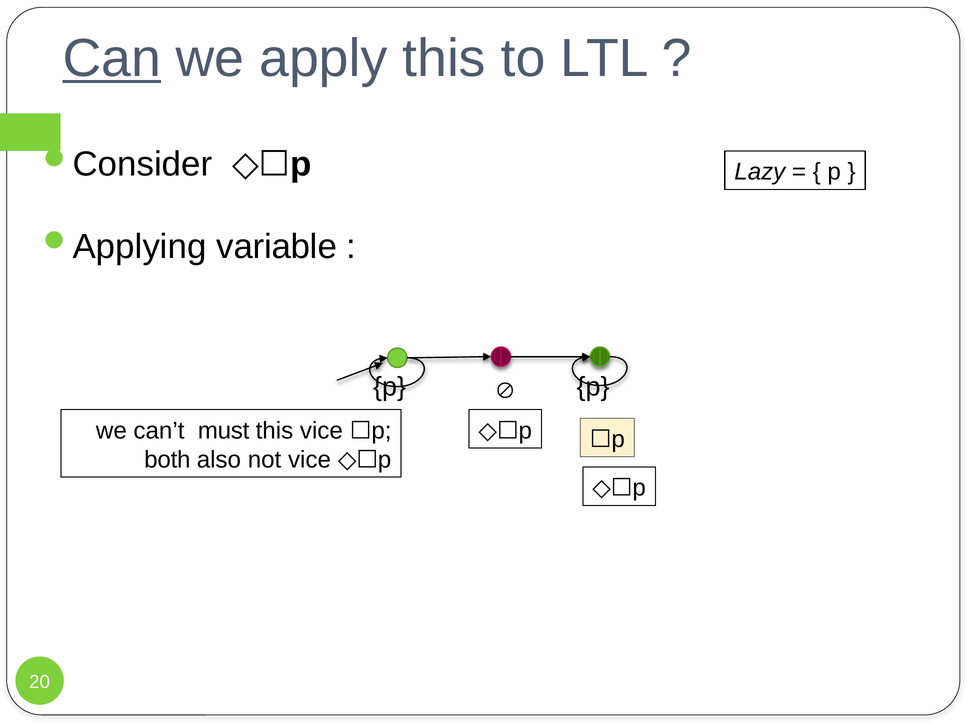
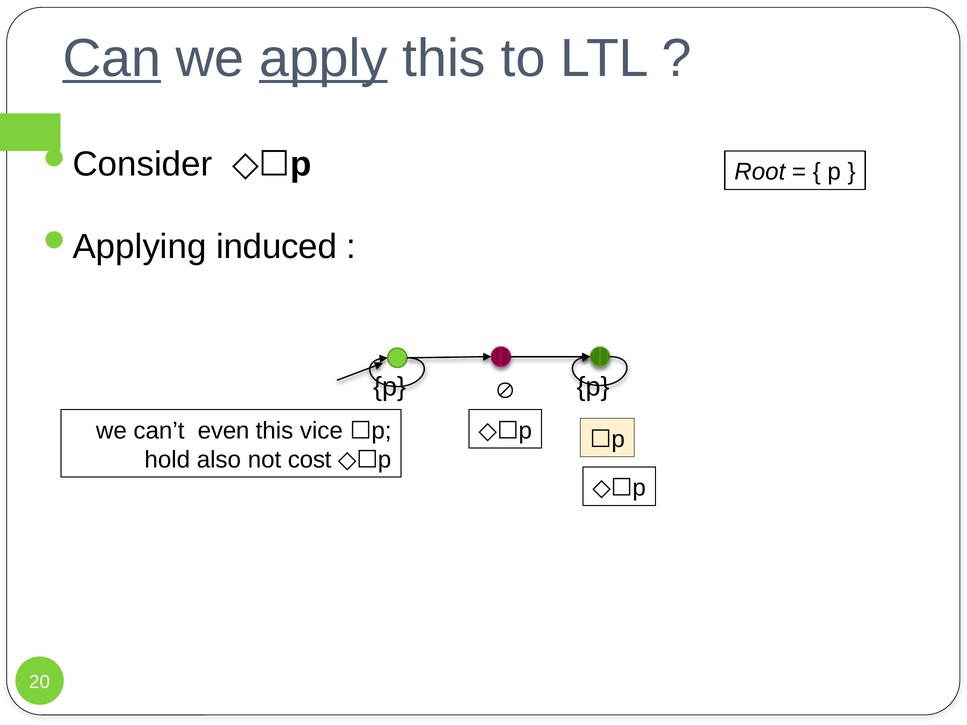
apply underline: none -> present (323, 59)
Lazy: Lazy -> Root (760, 172)
variable: variable -> induced (277, 247)
must: must -> even (224, 431)
both: both -> hold (167, 460)
not vice: vice -> cost (310, 460)
